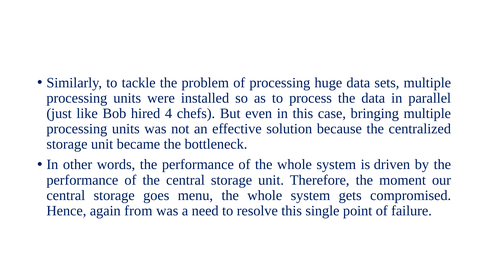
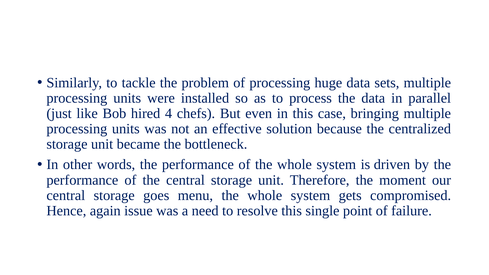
from: from -> issue (138, 211)
